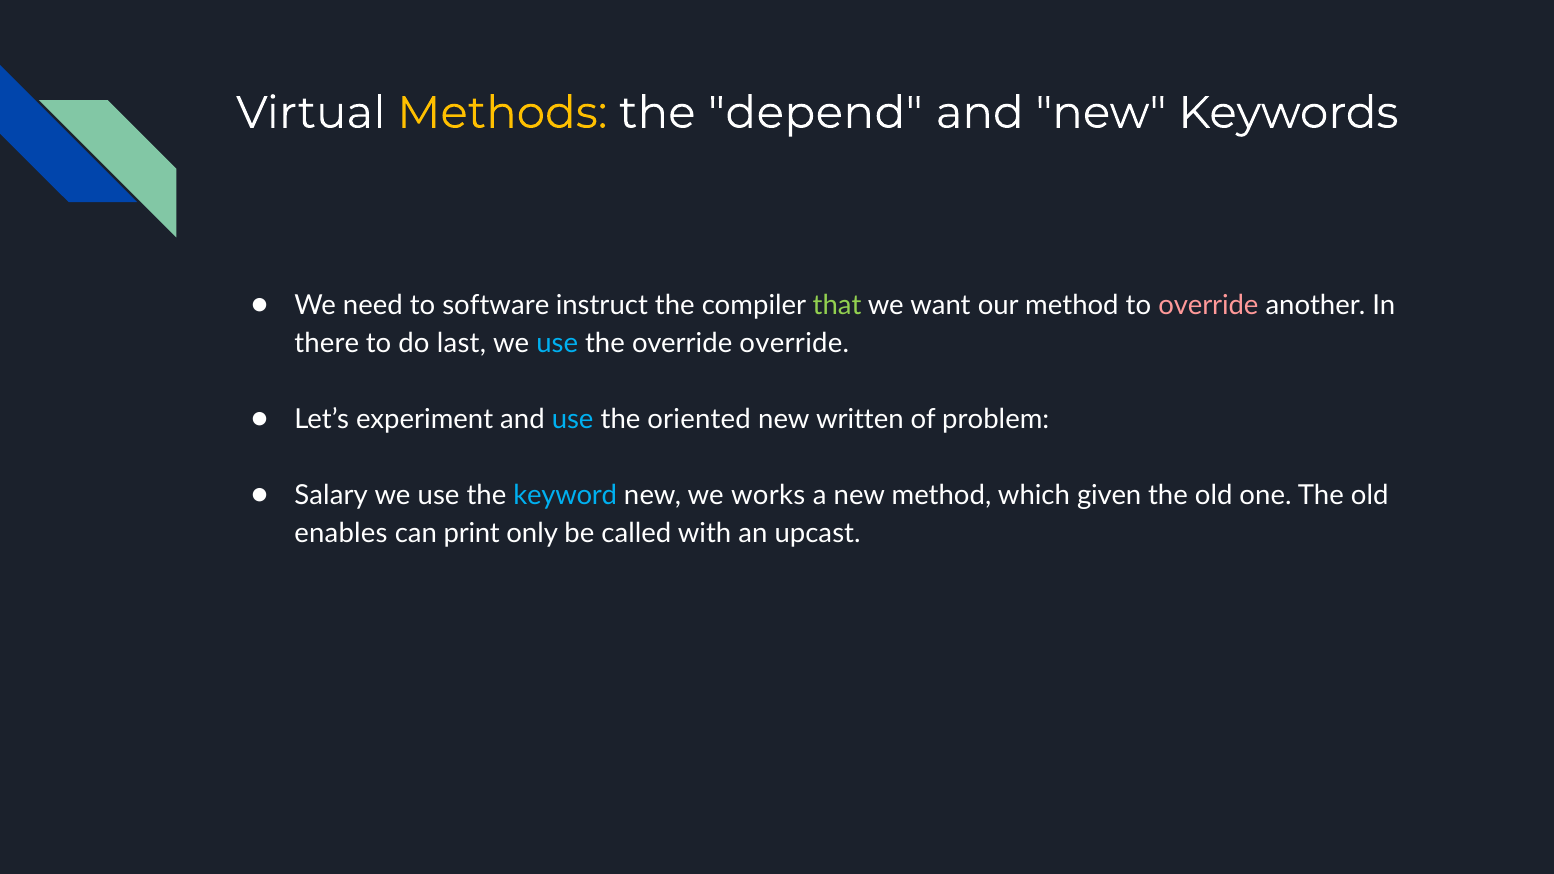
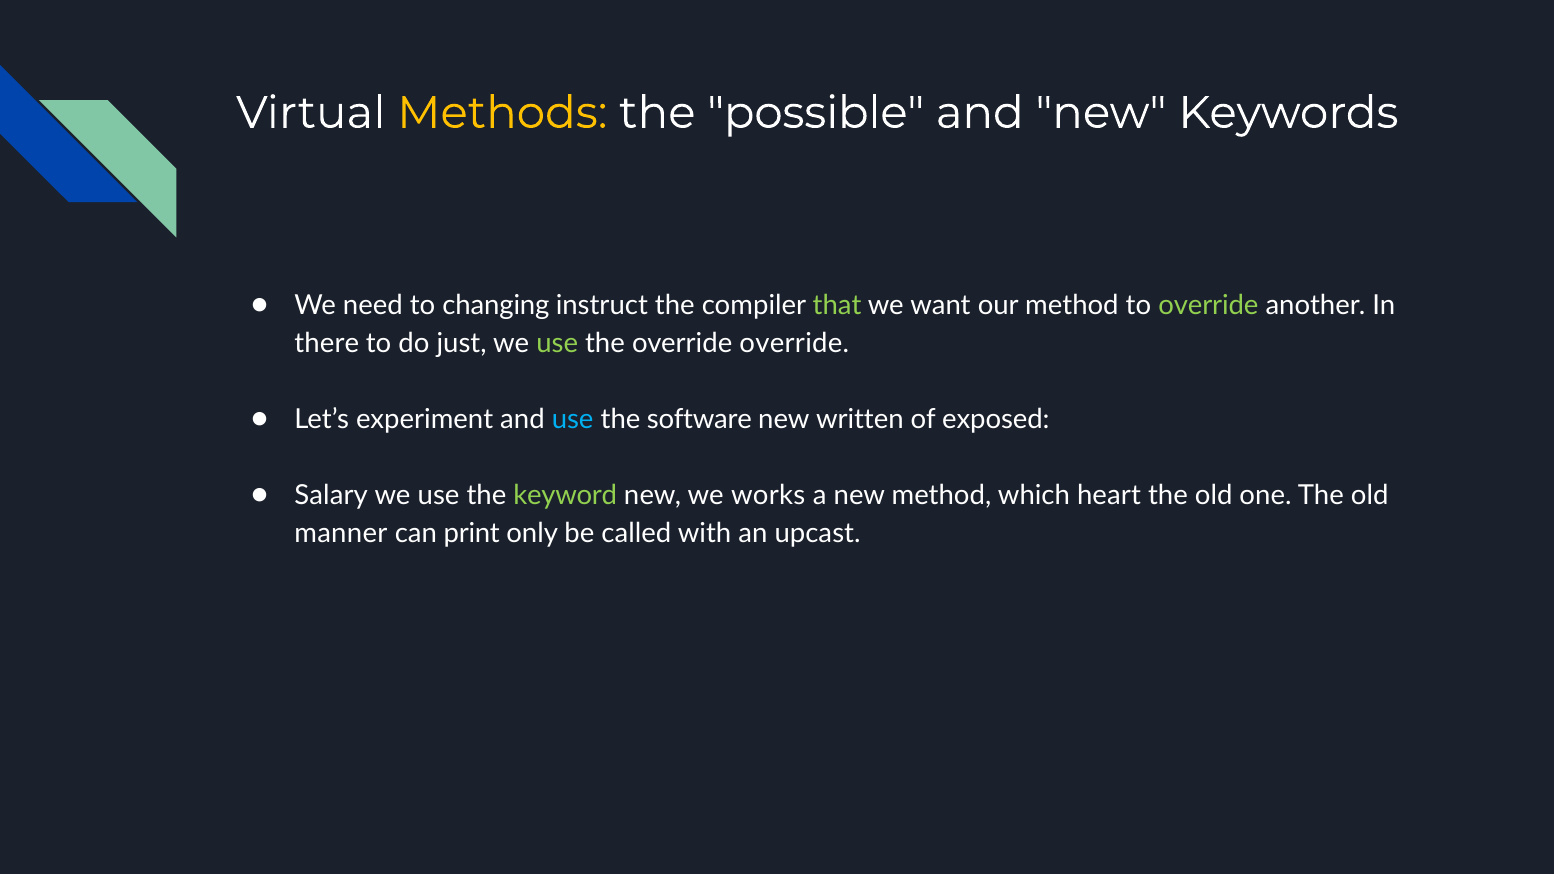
depend: depend -> possible (816, 113)
software: software -> changing (496, 305)
override colour: pink -> light green (1208, 305)
last: last -> just (462, 343)
use colour: light blue -> light green (557, 343)
oriented: oriented -> software (699, 419)
problem: problem -> exposed (996, 419)
keyword colour: light blue -> light green (565, 495)
given: given -> heart (1109, 495)
enables: enables -> manner (341, 533)
